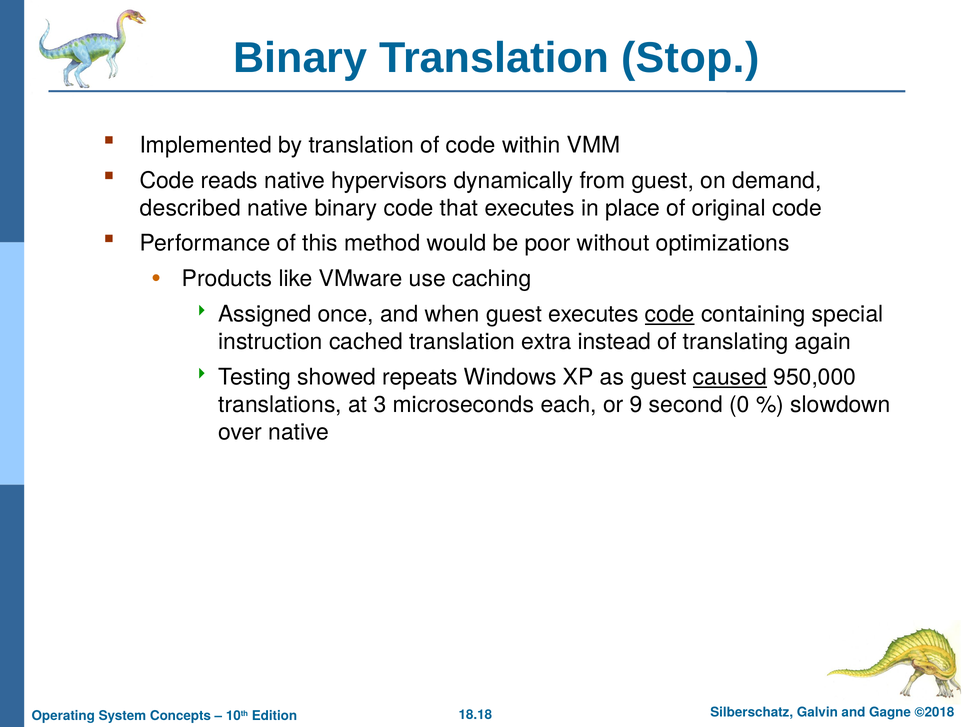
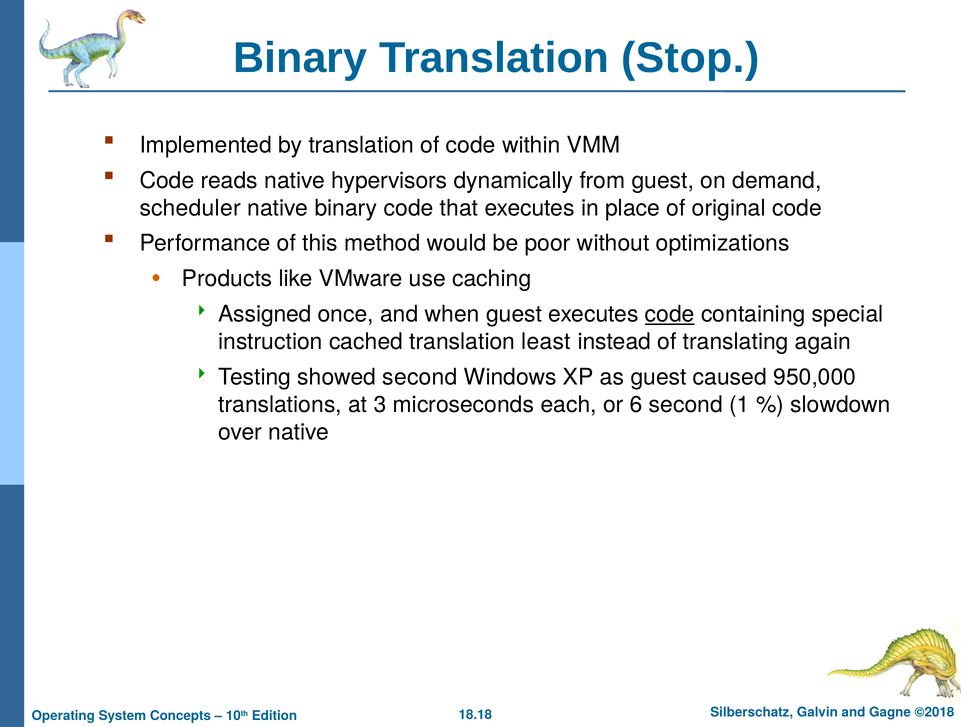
described: described -> scheduler (190, 208)
extra: extra -> least (546, 342)
showed repeats: repeats -> second (420, 378)
caused underline: present -> none (730, 378)
9: 9 -> 6 (636, 405)
0: 0 -> 1 (739, 405)
